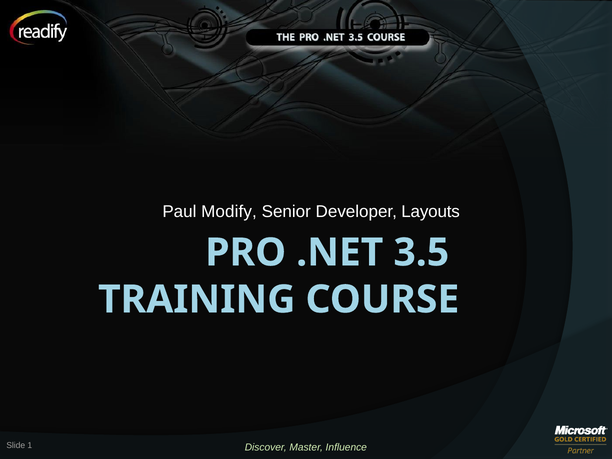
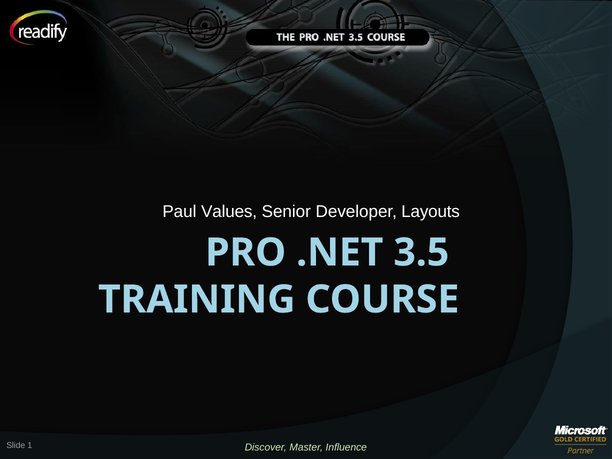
Modify: Modify -> Values (229, 212)
